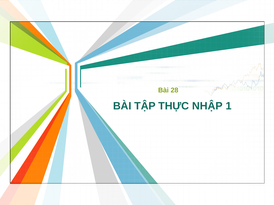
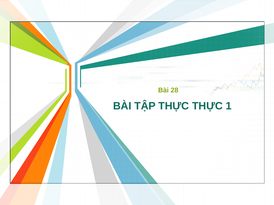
THỰC NHẬP: NHẬP -> THỰC (207, 106)
